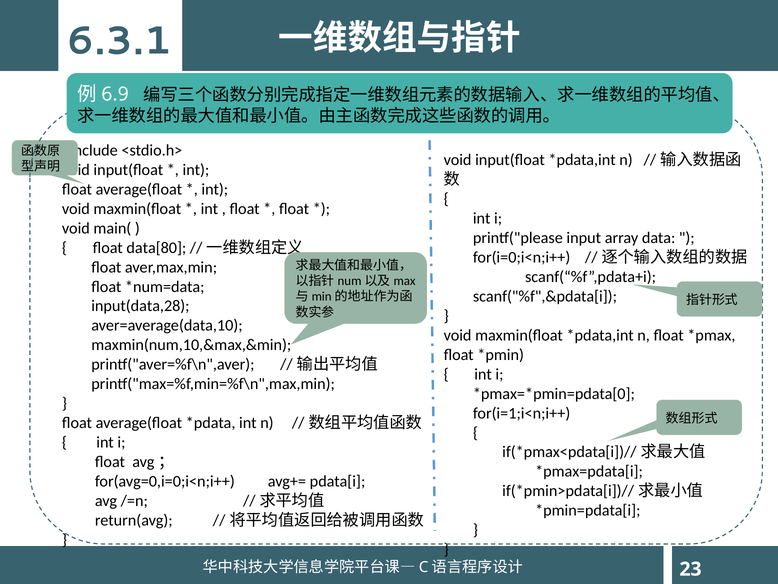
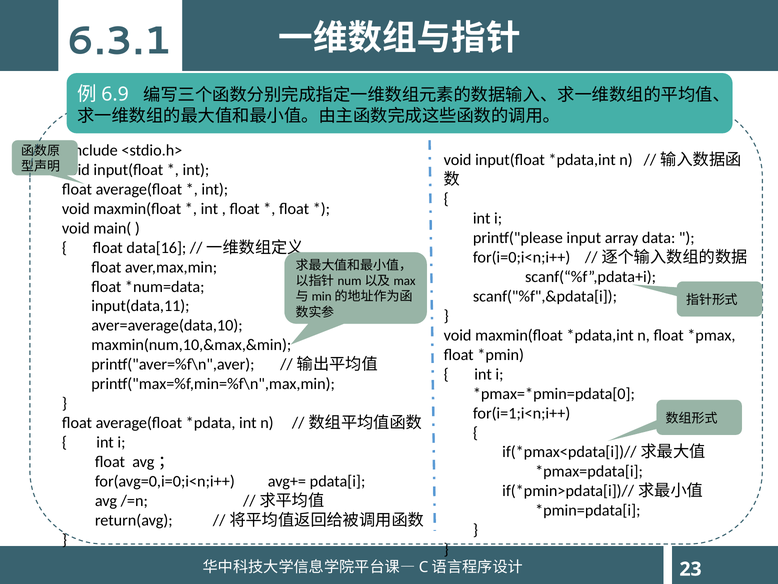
data[80: data[80 -> data[16 (156, 248)
input(data,28: input(data,28 -> input(data,11 (140, 306)
